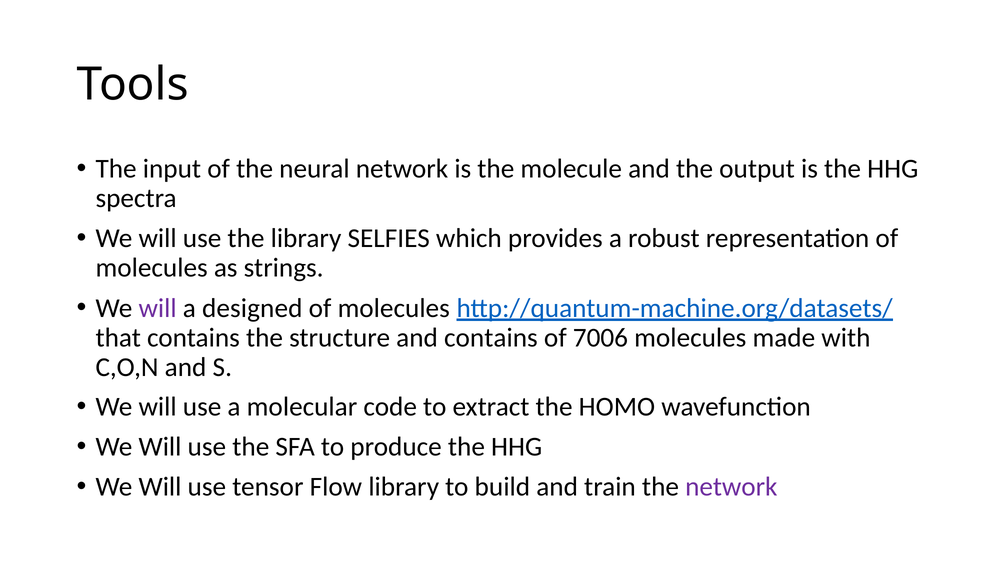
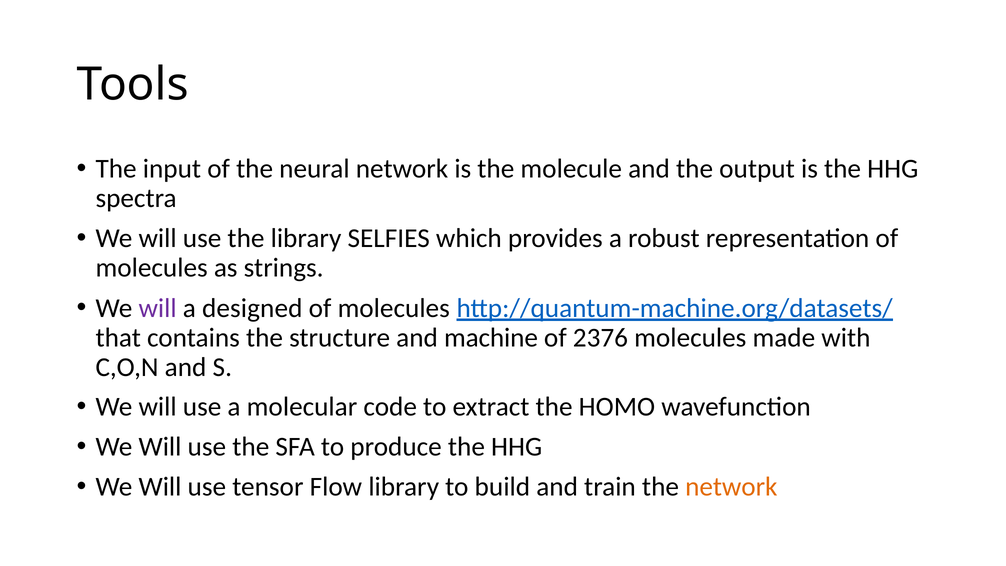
and contains: contains -> machine (491, 338)
7006: 7006 -> 2376 (600, 338)
network colour: purple -> orange (731, 487)
